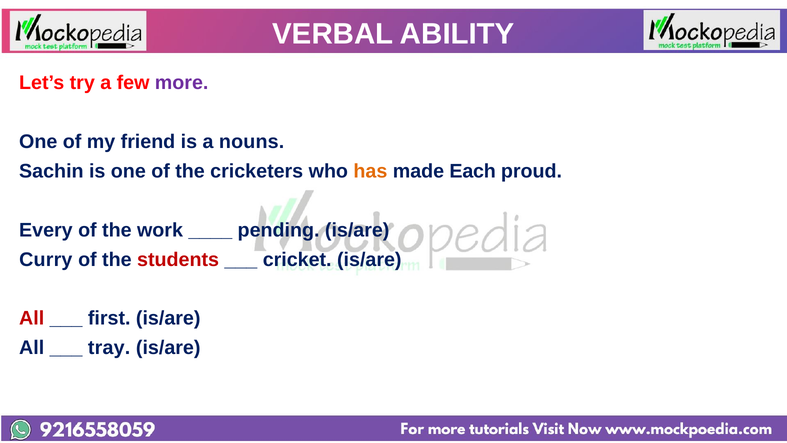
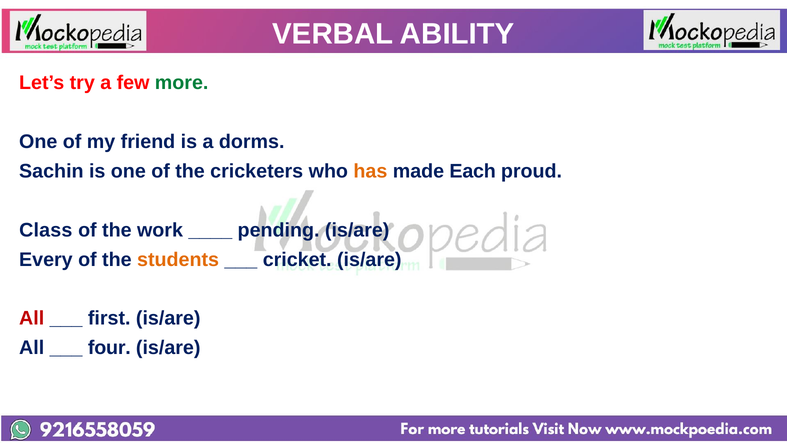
more colour: purple -> green (182, 83)
nouns: nouns -> dorms (252, 142)
Every: Every -> Class (46, 230)
Curry: Curry -> Every (46, 259)
students colour: red -> orange (178, 259)
tray: tray -> four (109, 348)
